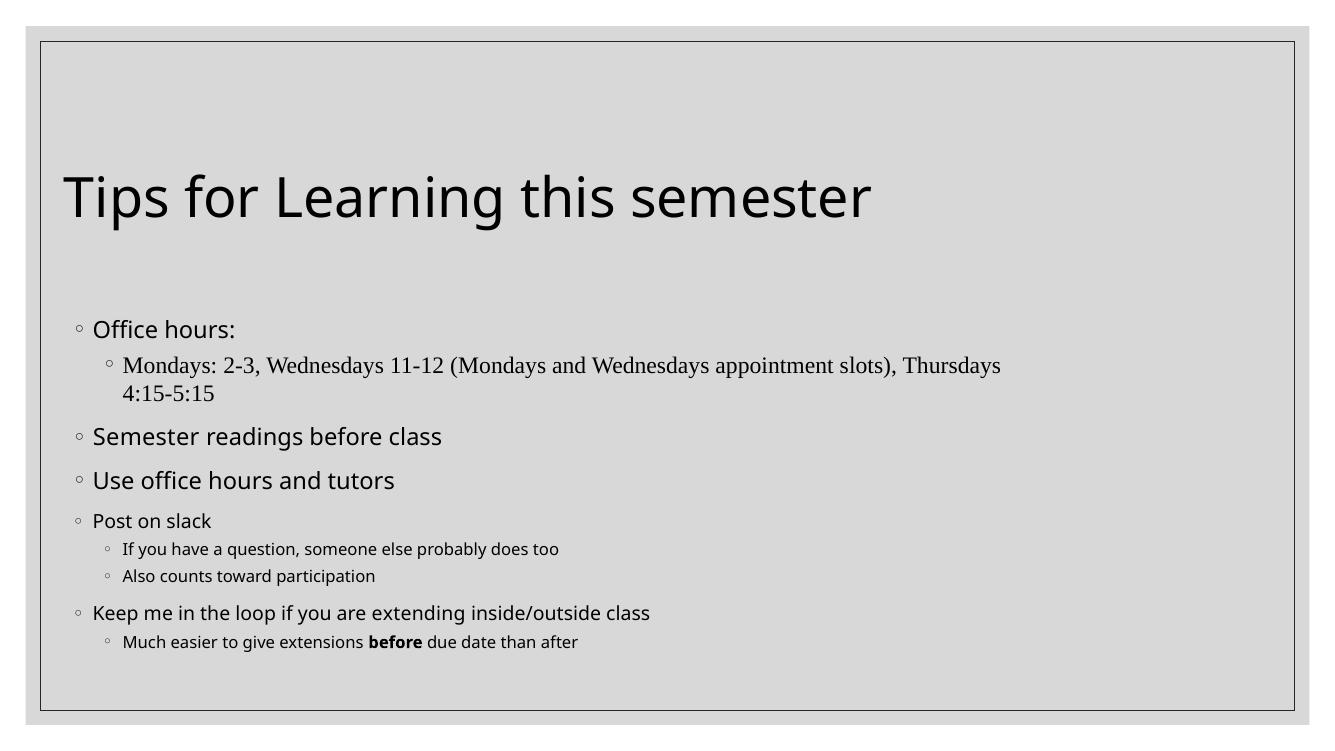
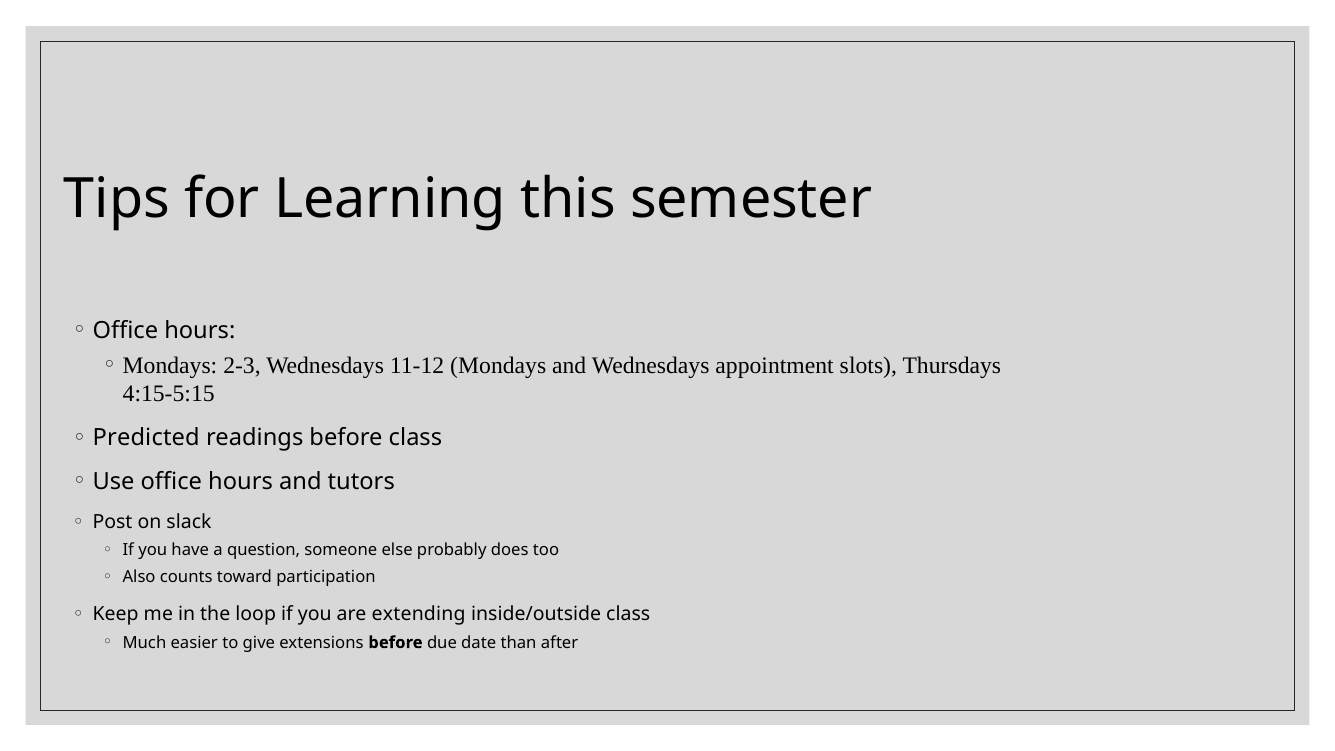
Semester: Semester -> Predicted (146, 438)
